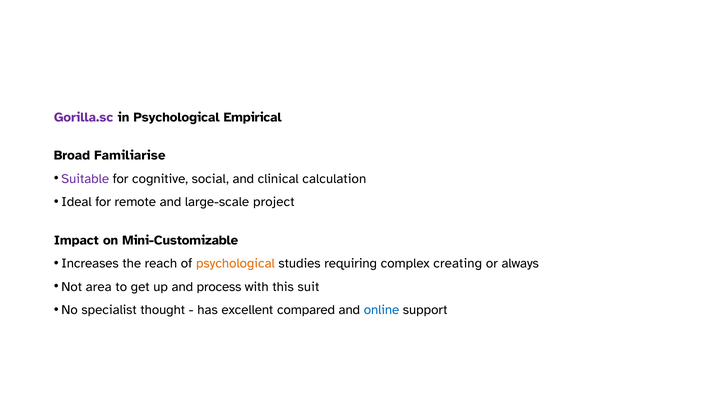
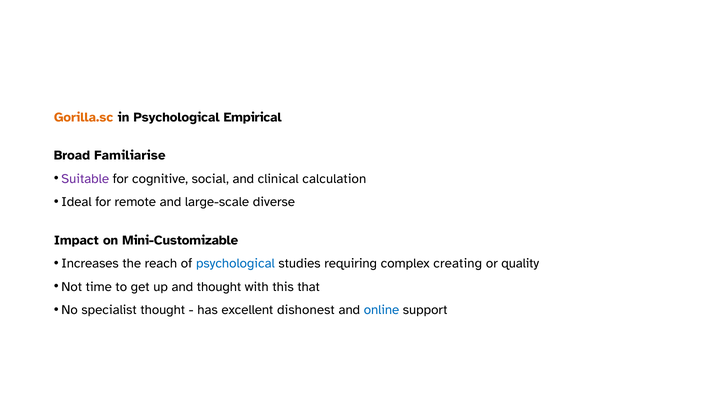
Gorilla.sc colour: purple -> orange (84, 117)
project: project -> diverse (274, 202)
psychological colour: orange -> blue (235, 263)
always: always -> quality (520, 263)
area: area -> time (99, 286)
and process: process -> thought (219, 286)
suit: suit -> that (309, 286)
compared: compared -> dishonest (306, 310)
